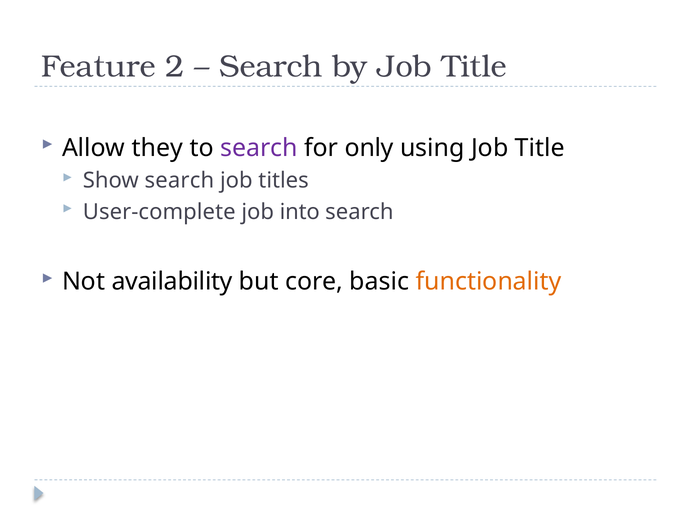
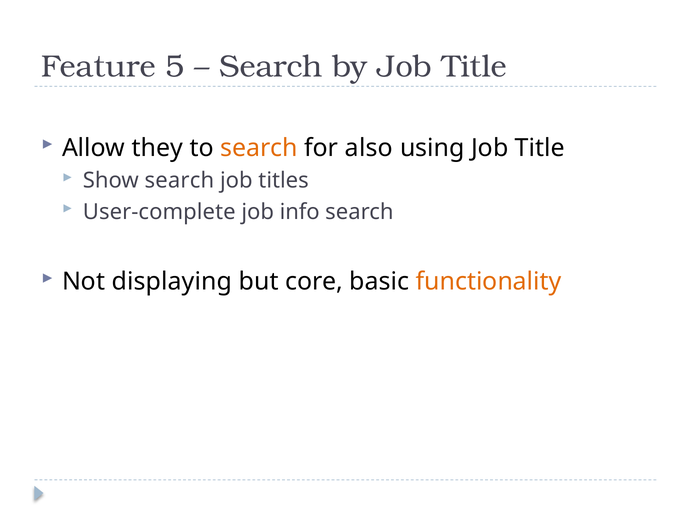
2: 2 -> 5 (175, 67)
search colour: purple -> orange (259, 148)
only: only -> also (369, 148)
into: into -> info (300, 212)
availability: availability -> displaying (172, 282)
